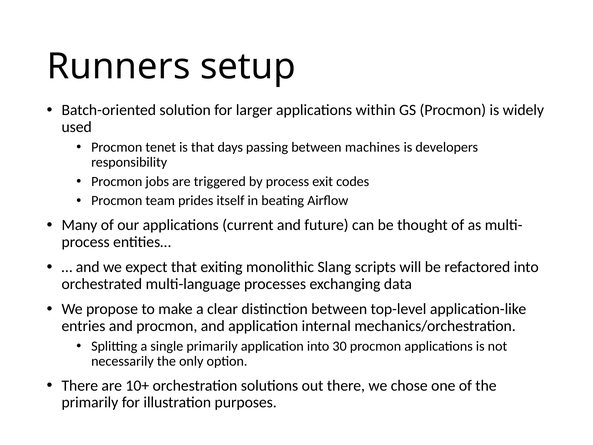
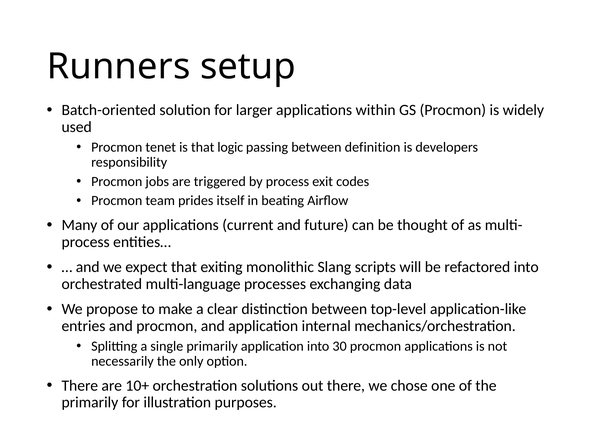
days: days -> logic (230, 147)
machines: machines -> definition (373, 147)
